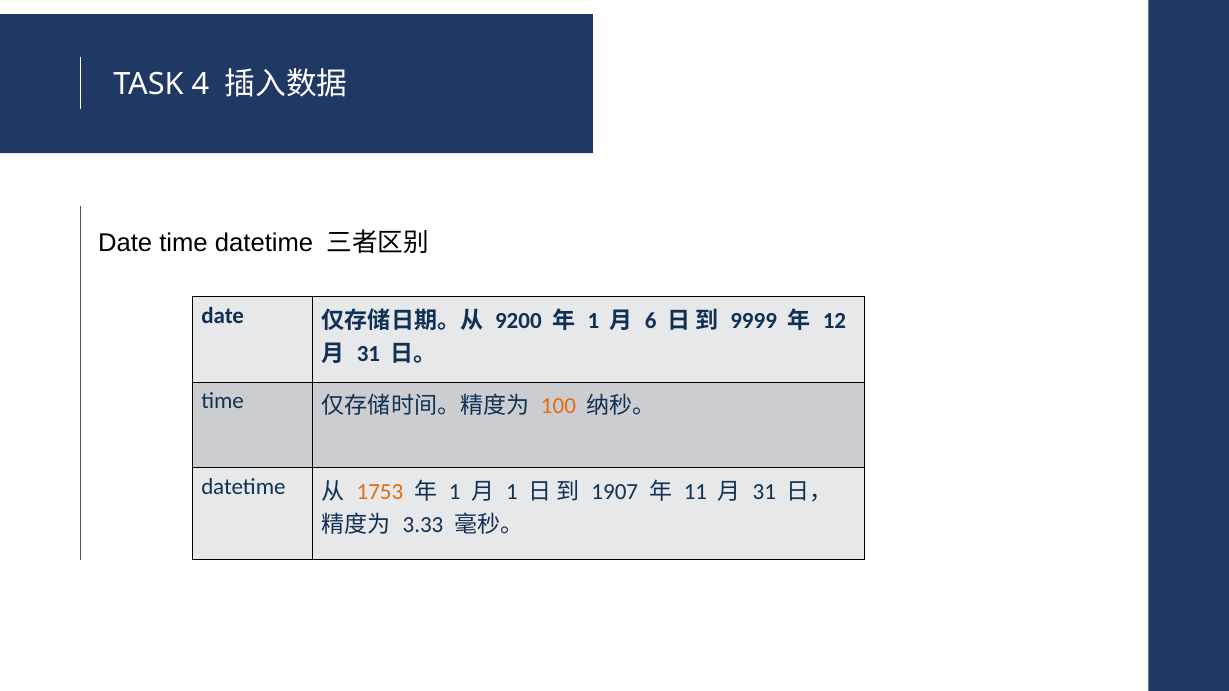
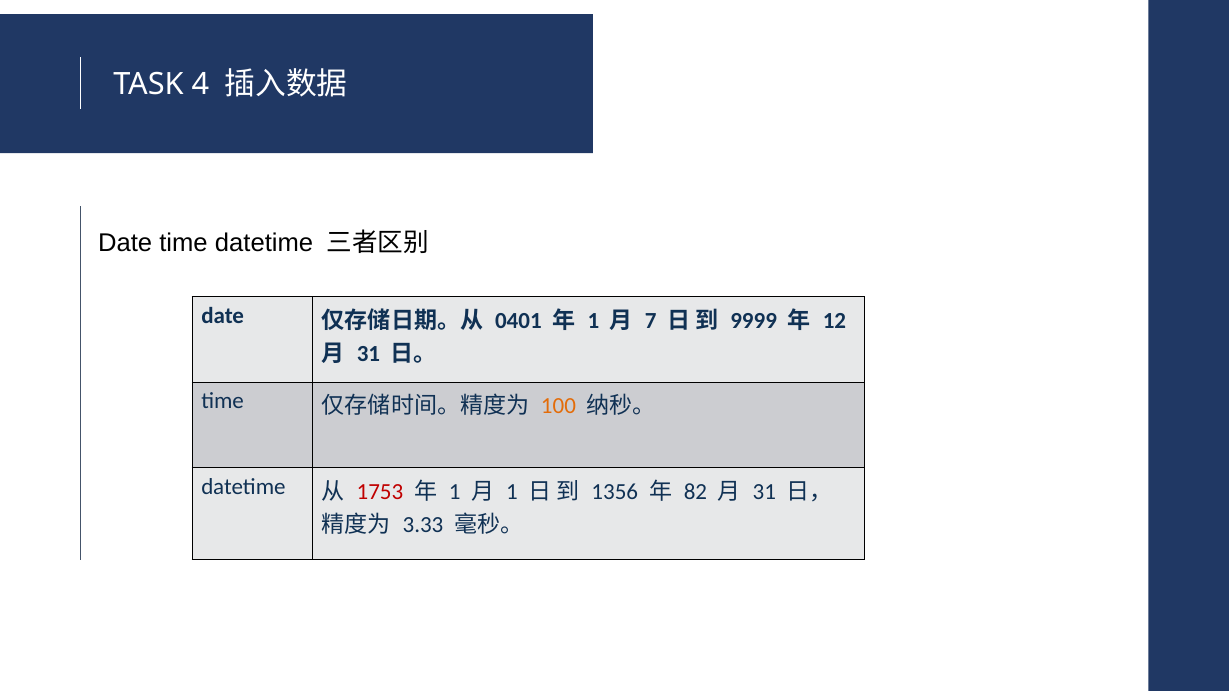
9200: 9200 -> 0401 (518, 321)
6: 6 -> 7 (651, 321)
1753 colour: orange -> red (380, 492)
1907: 1907 -> 1356 (615, 492)
11: 11 -> 82 (695, 492)
